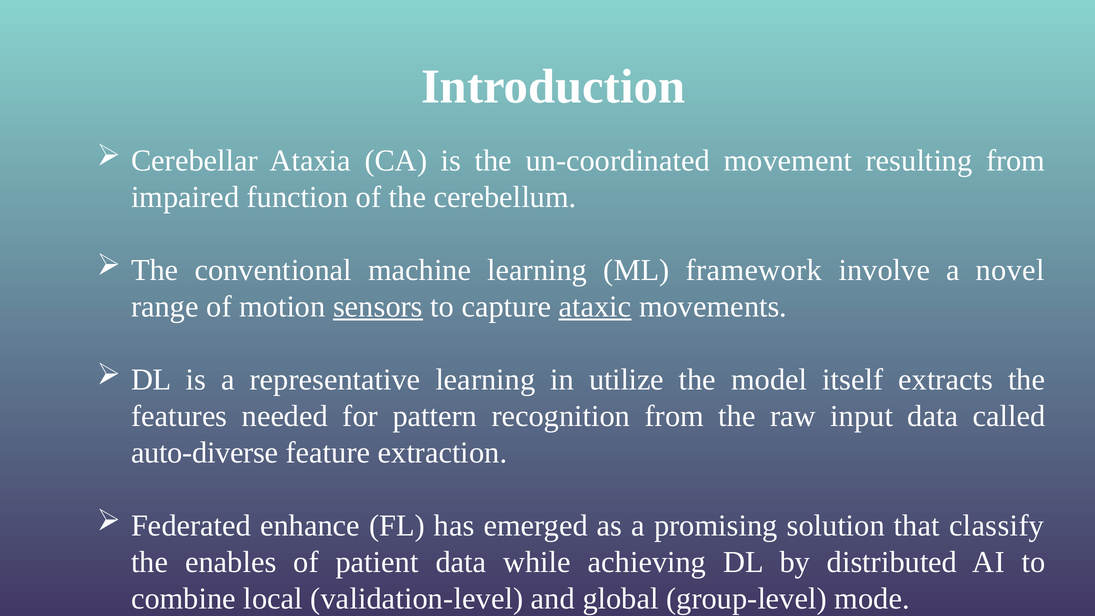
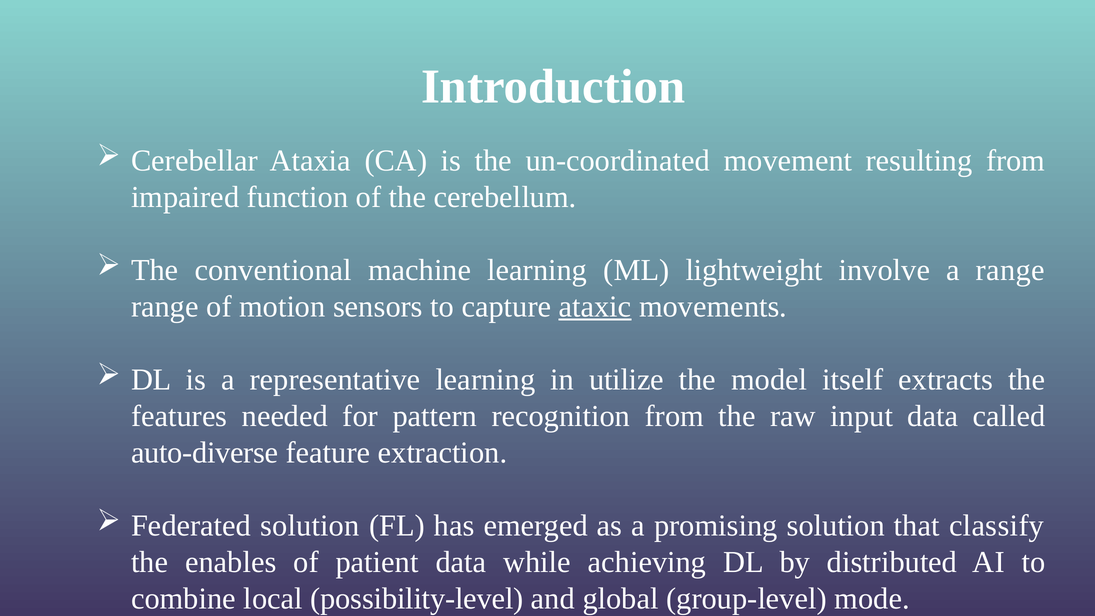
framework: framework -> lightweight (754, 270)
a novel: novel -> range (1010, 270)
sensors underline: present -> none (378, 307)
Federated enhance: enhance -> solution (310, 526)
validation-level: validation-level -> possibility-level (417, 599)
